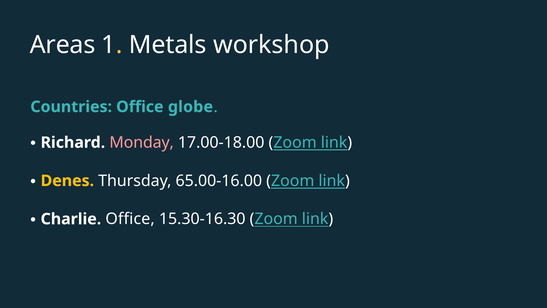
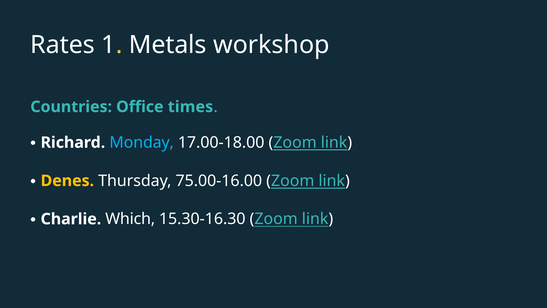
Areas: Areas -> Rates (63, 45)
globe: globe -> times (190, 107)
Monday colour: pink -> light blue (142, 142)
65.00-16.00: 65.00-16.00 -> 75.00-16.00 (219, 181)
Charlie Office: Office -> Which (130, 219)
